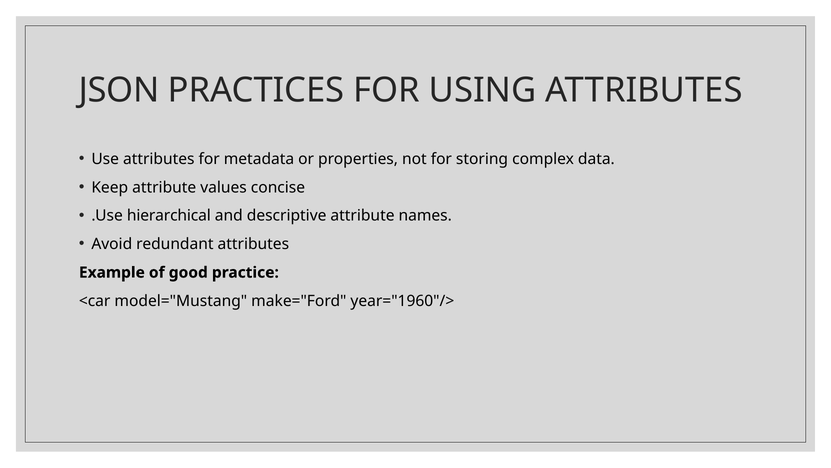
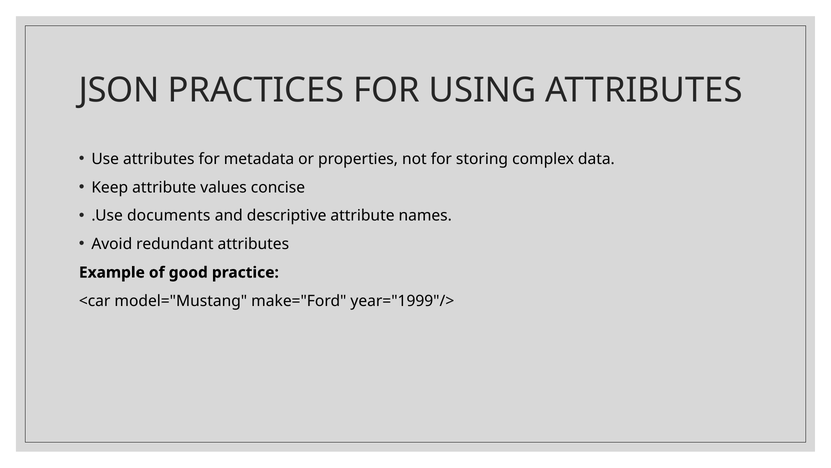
hierarchical: hierarchical -> documents (169, 215)
year="1960"/>: year="1960"/> -> year="1999"/> (402, 301)
